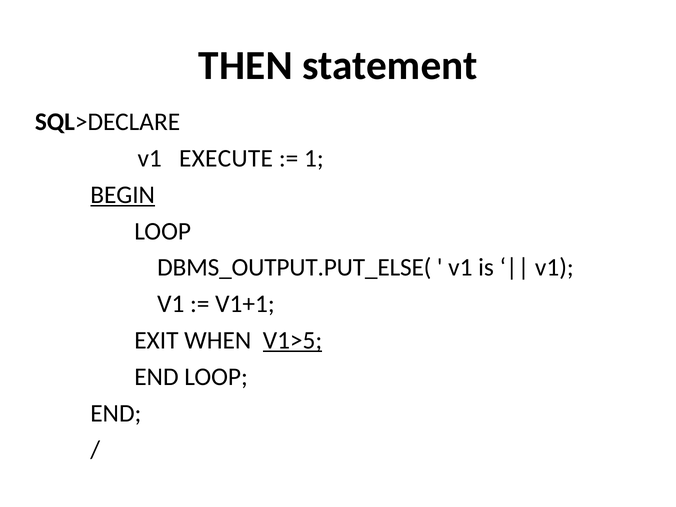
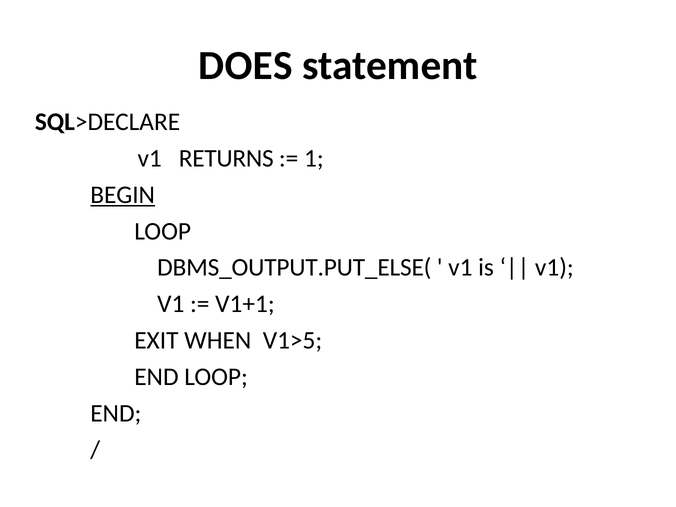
THEN: THEN -> DOES (246, 65)
EXECUTE: EXECUTE -> RETURNS (226, 158)
V1>5 underline: present -> none (292, 341)
